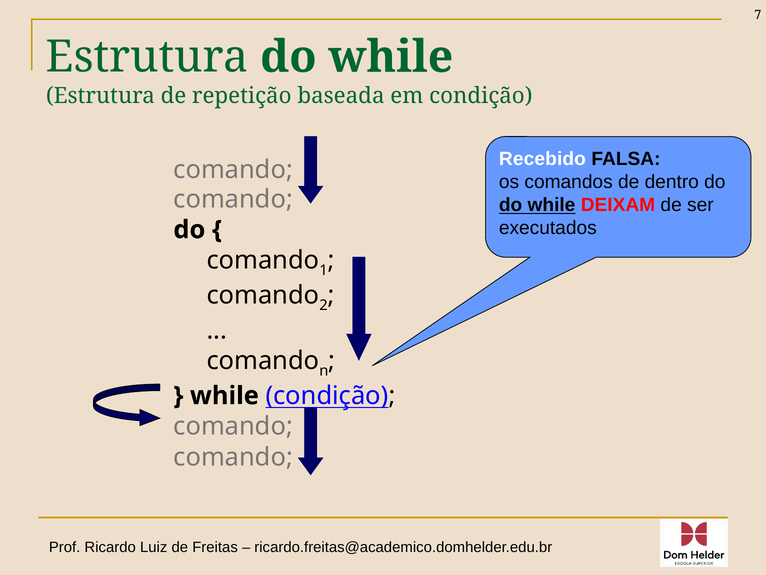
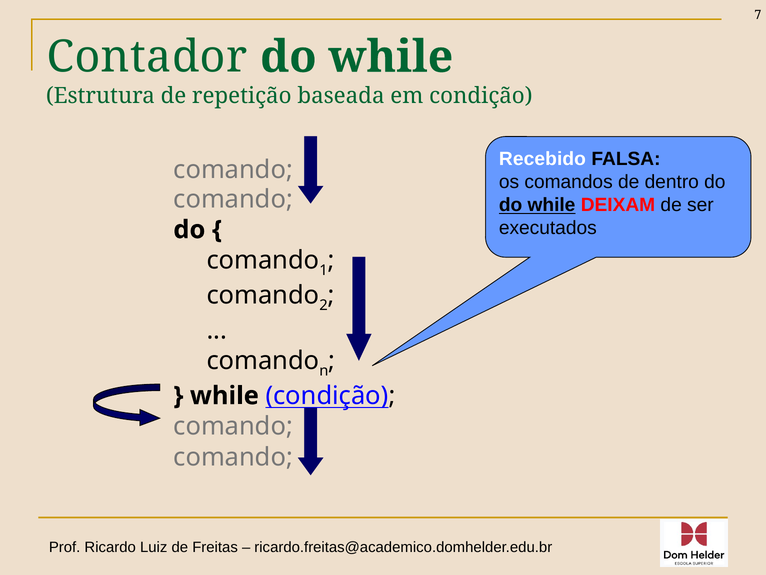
Estrutura: Estrutura -> Contador (147, 57)
